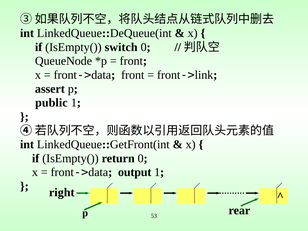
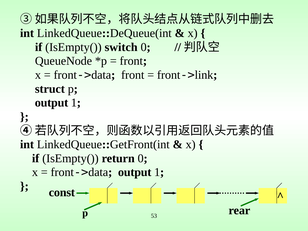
assert: assert -> struct (50, 89)
public: public -> output (52, 103)
right: right -> const (62, 192)
